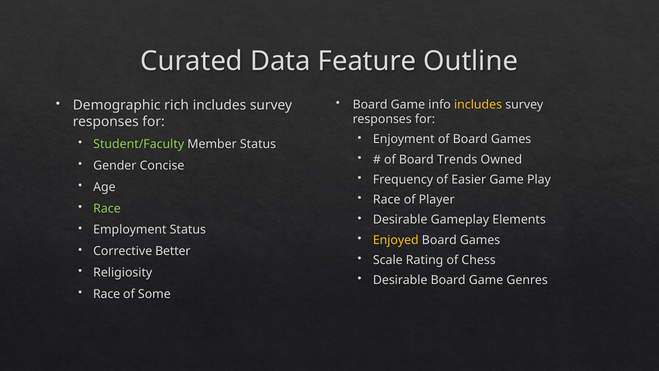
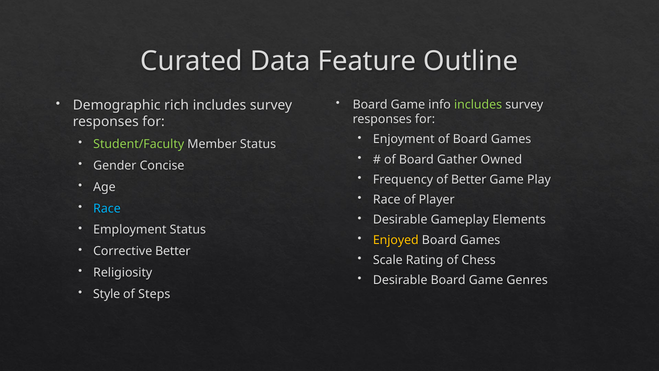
includes colour: yellow -> light green (478, 104)
Trends: Trends -> Gather (457, 159)
of Easier: Easier -> Better (469, 179)
Race colour: light green -> light blue (107, 208)
Race: Race -> Style (107, 294)
Some: Some -> Steps (154, 294)
